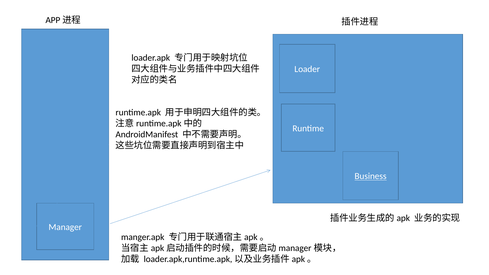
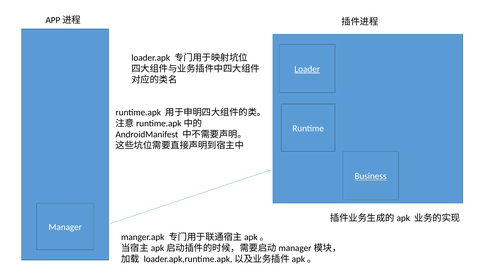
Loader underline: none -> present (307, 69)
